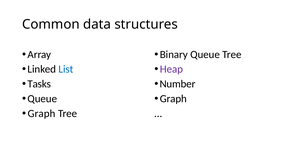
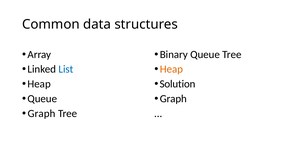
Heap colour: purple -> orange (171, 69)
Number: Number -> Solution (178, 84)
Tasks: Tasks -> Heap (39, 84)
